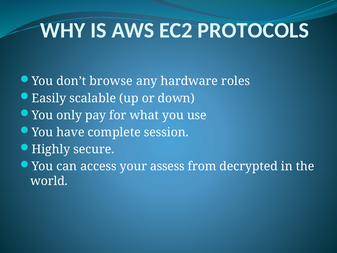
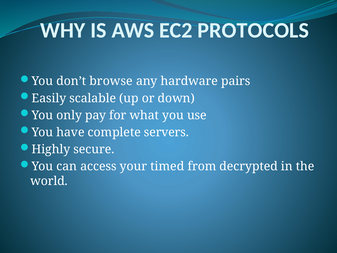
roles: roles -> pairs (236, 81)
session: session -> servers (166, 132)
assess: assess -> timed (167, 166)
